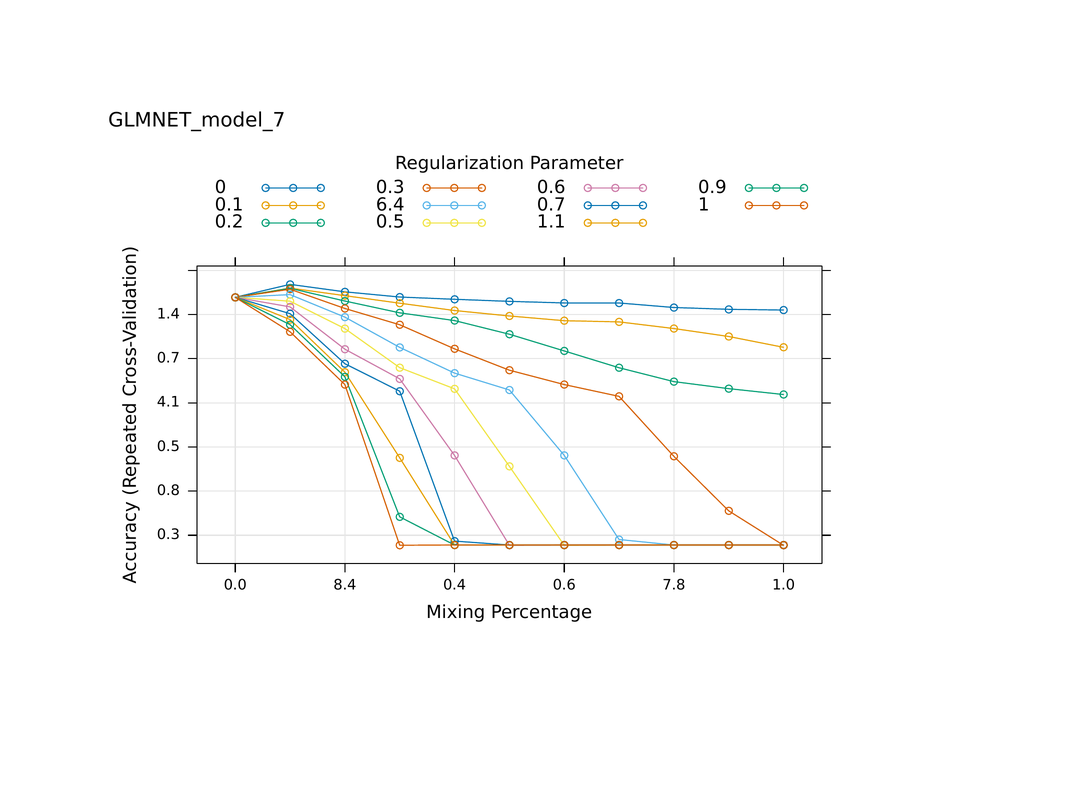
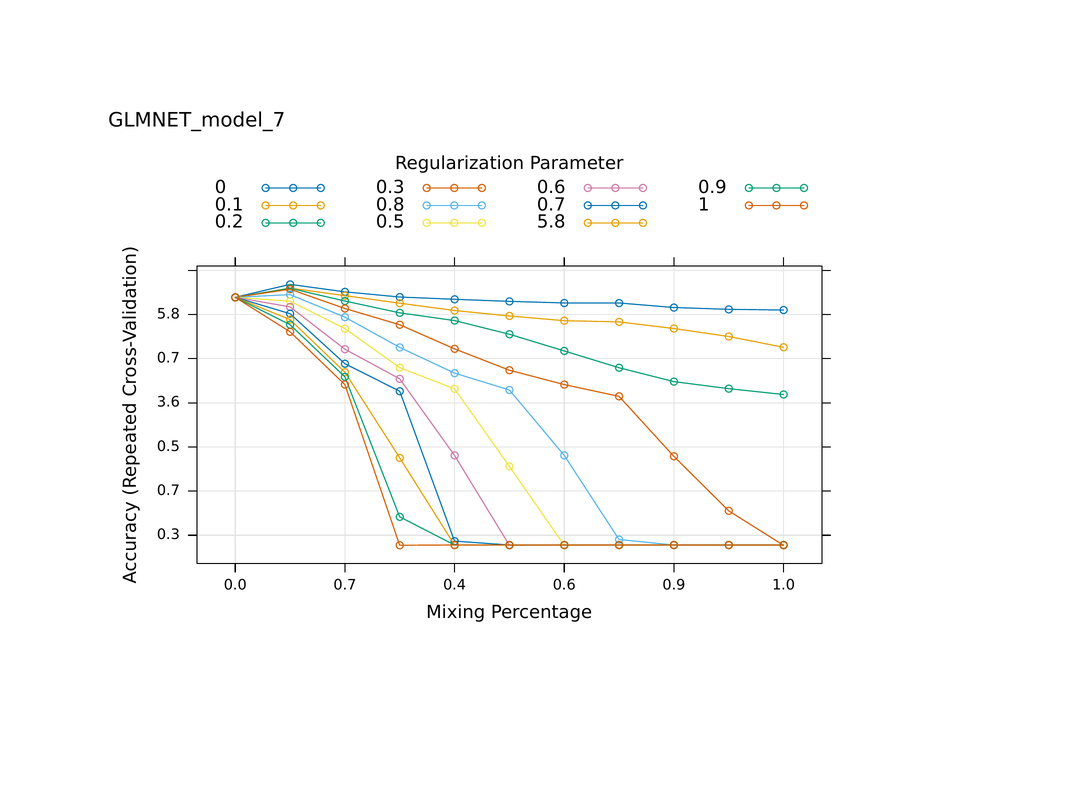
6.4: 6.4 -> 0.8 (390, 205)
1.1: 1.1 -> 5.8 (551, 222)
1.4: 1.4 -> 5.8 (168, 314)
4.1: 4.1 -> 3.6 (168, 402)
0.8: 0.8 -> 0.7 (168, 491)
0.0 8.4: 8.4 -> 0.7 (345, 586)
0.6 7.8: 7.8 -> 0.9 (674, 586)
